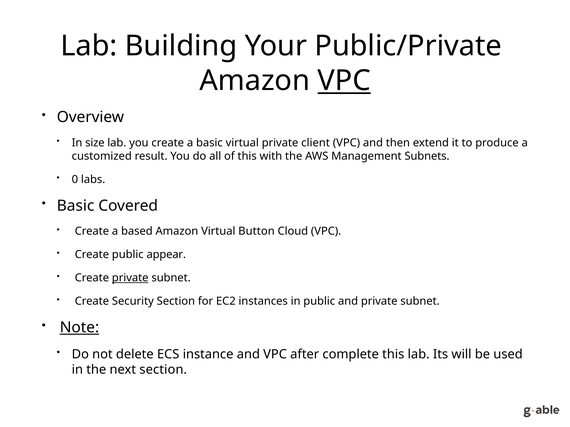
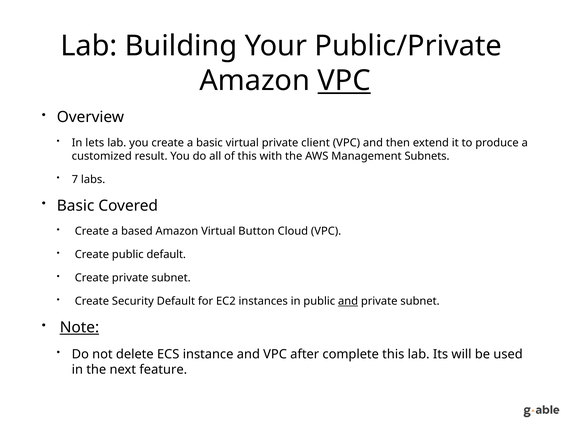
size: size -> lets (95, 143)
0: 0 -> 7 (75, 180)
public appear: appear -> default (166, 255)
private underline: present -> none (130, 278)
Security Section: Section -> Default (176, 302)
and underline: none -> present (348, 302)
next section: section -> feature (163, 370)
